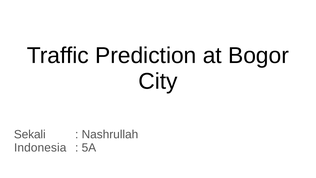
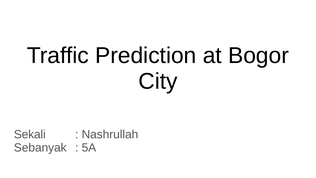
Indonesia: Indonesia -> Sebanyak (40, 148)
